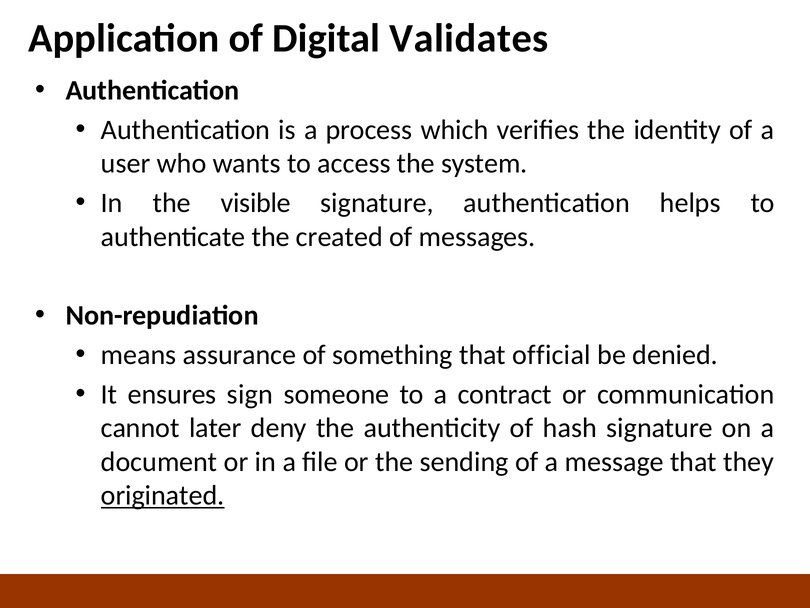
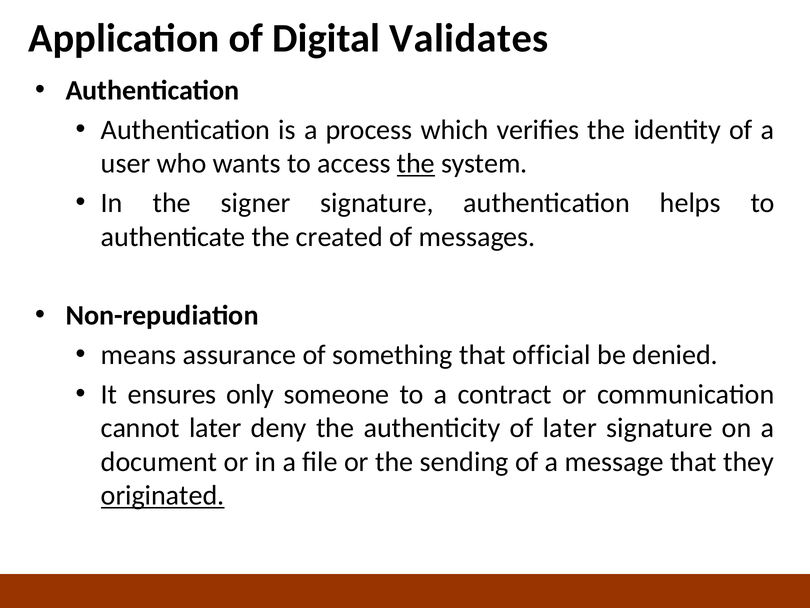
the underline: none -> present (416, 163)
visible: visible -> signer (256, 203)
sign: sign -> only (250, 394)
of hash: hash -> later (570, 428)
